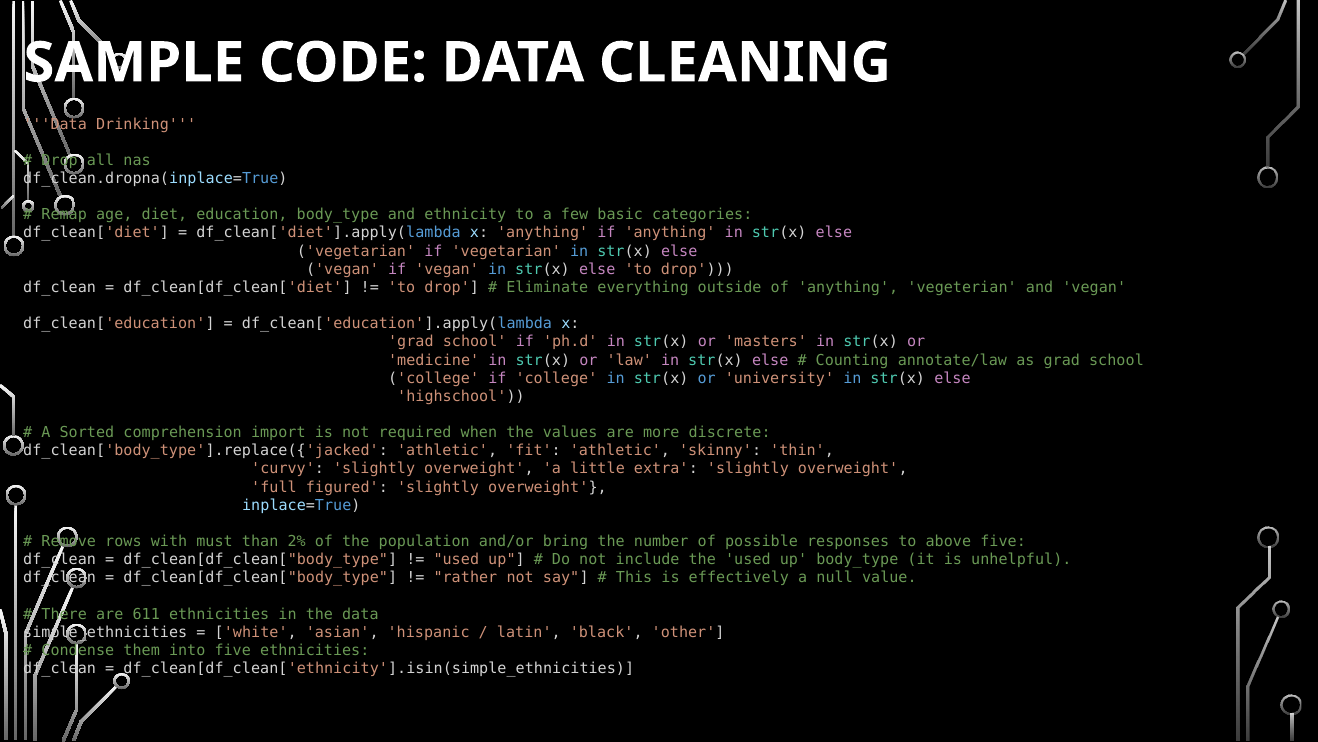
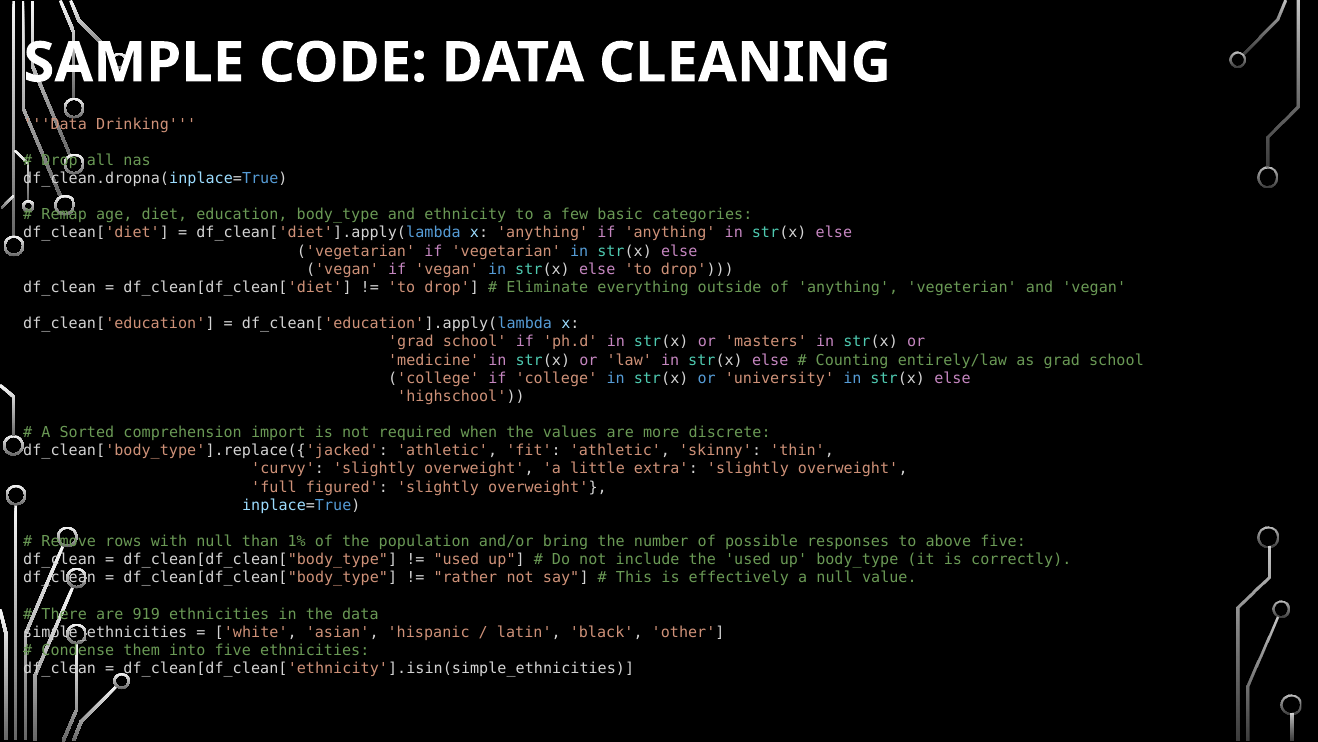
annotate/law: annotate/law -> entirely/law (952, 360)
with must: must -> null (215, 541)
2%: 2% -> 1% (297, 541)
unhelpful: unhelpful -> correctly (1021, 559)
611: 611 -> 919 (146, 614)
